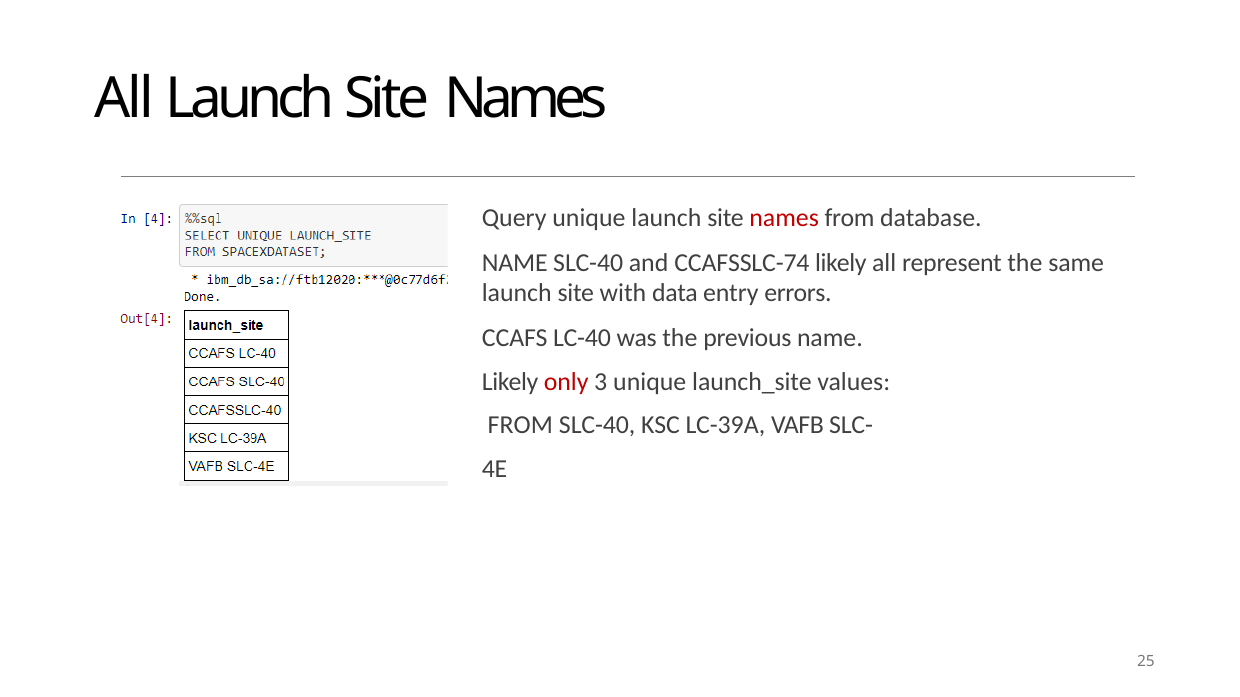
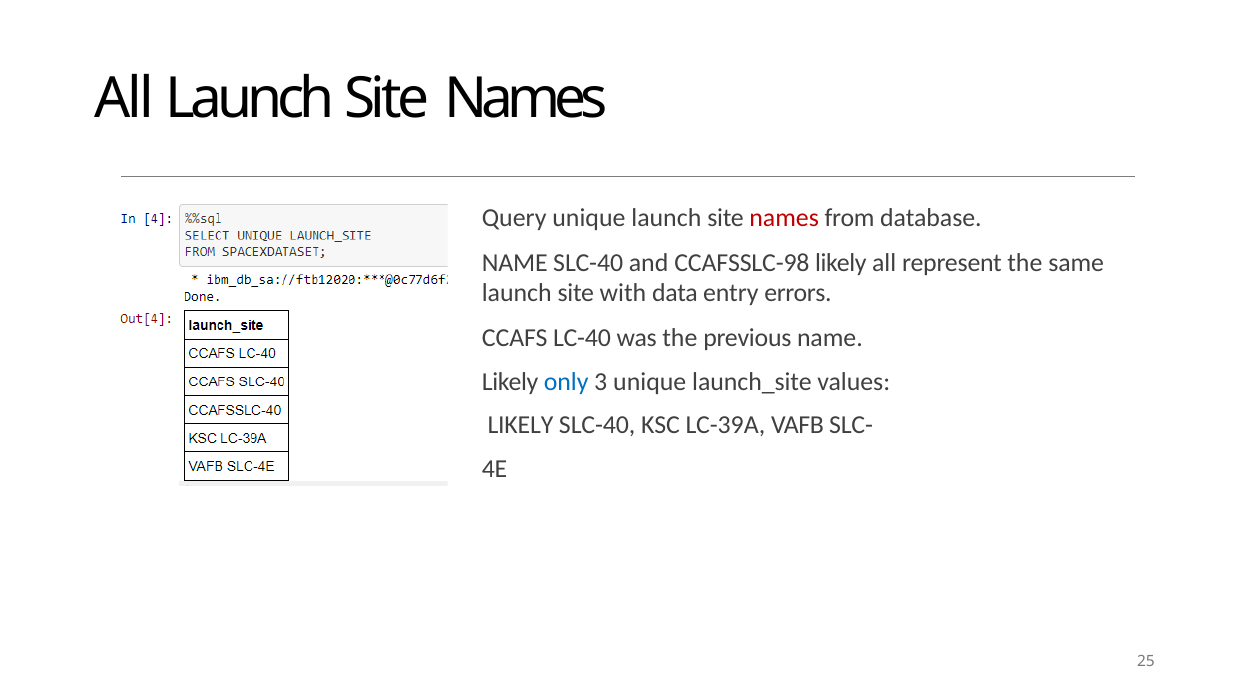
CCAFSSLC-74: CCAFSSLC-74 -> CCAFSSLC-98 (742, 263)
only colour: red -> blue (566, 382)
FROM: FROM -> LIKELY (520, 426)
